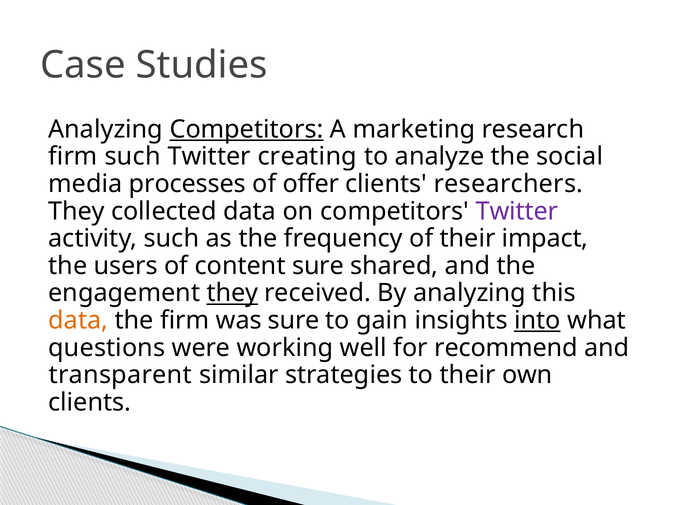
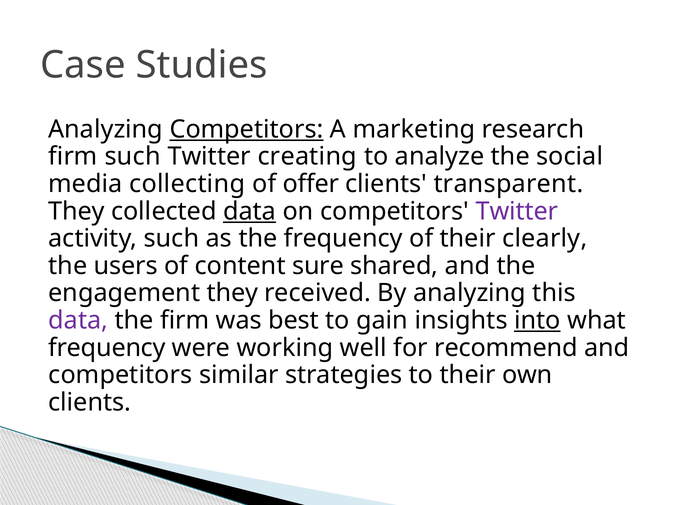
processes: processes -> collecting (187, 184)
researchers: researchers -> transparent (508, 184)
data underline: none -> present (250, 211)
impact: impact -> clearly (545, 238)
they underline: present -> none (232, 293)
data colour: orange -> purple (78, 320)
was sure: sure -> best (294, 320)
questions: questions -> frequency (107, 348)
transparent: transparent -> competitors (120, 375)
